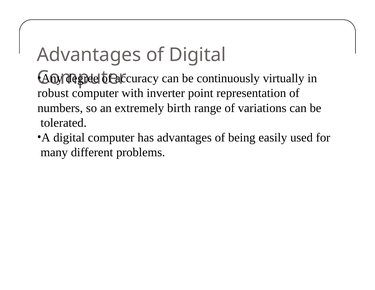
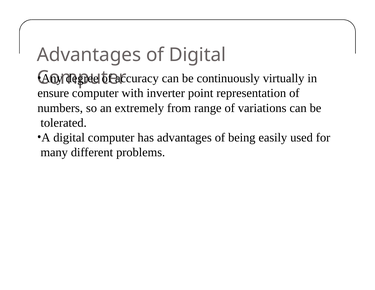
robust: robust -> ensure (53, 93)
birth: birth -> from (179, 108)
